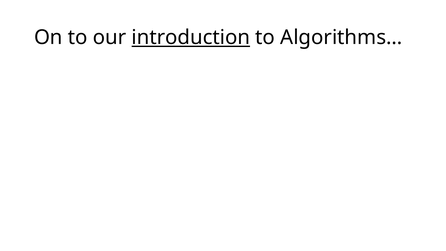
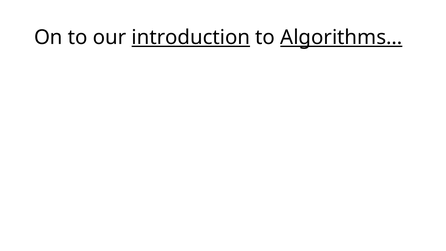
Algorithms… underline: none -> present (341, 37)
